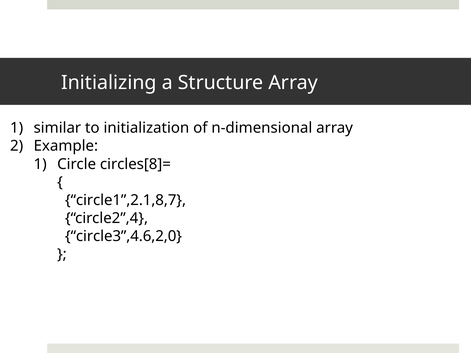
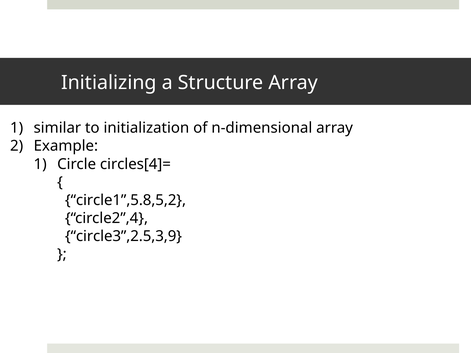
circles[8]=: circles[8]= -> circles[4]= (135, 164)
circle1”,2.1,8,7: circle1”,2.1,8,7 -> circle1”,5.8,5,2 (125, 200)
circle3”,4.6,2,0: circle3”,4.6,2,0 -> circle3”,2.5,3,9 (123, 236)
